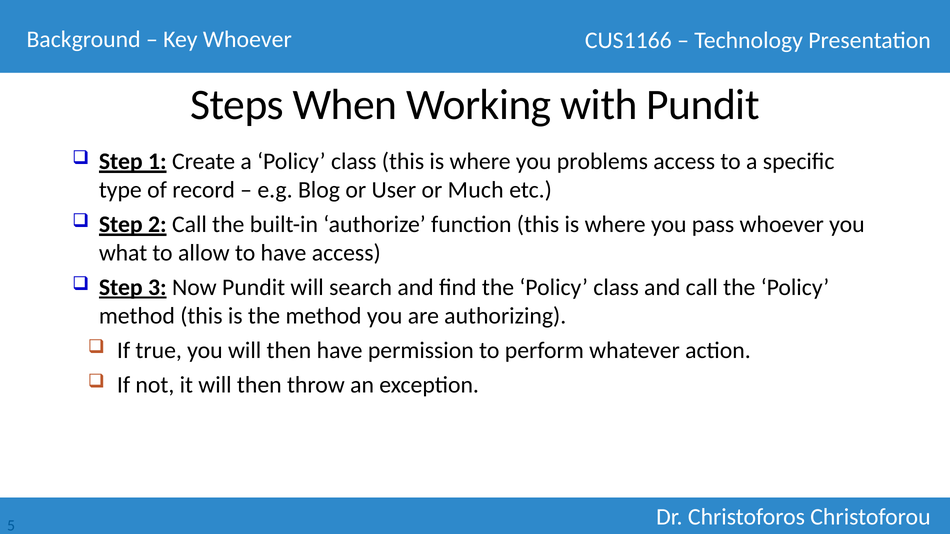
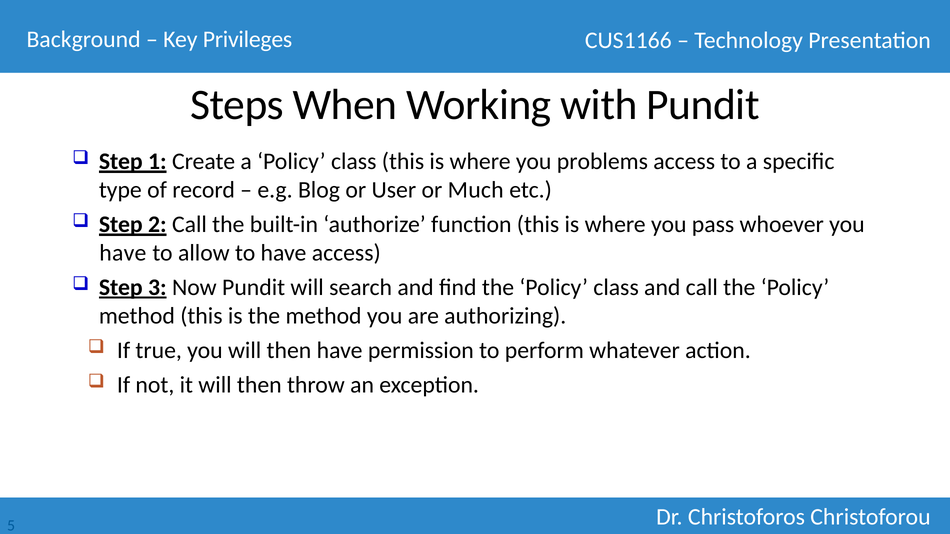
Key Whoever: Whoever -> Privileges (248, 39)
what: what -> have (123, 253)
